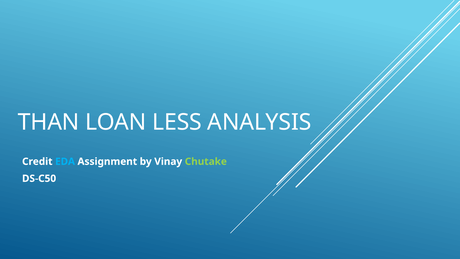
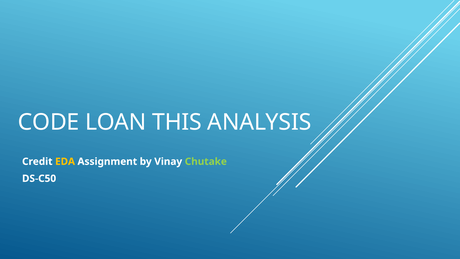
THAN: THAN -> CODE (49, 122)
LESS: LESS -> THIS (177, 122)
EDA colour: light blue -> yellow (65, 161)
